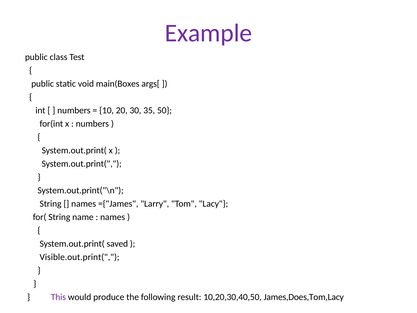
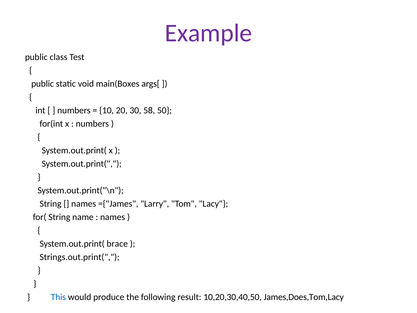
35: 35 -> 58 (149, 110)
saved: saved -> brace (117, 244)
Visible.out.print(: Visible.out.print( -> Strings.out.print( (80, 257)
This colour: purple -> blue (58, 297)
